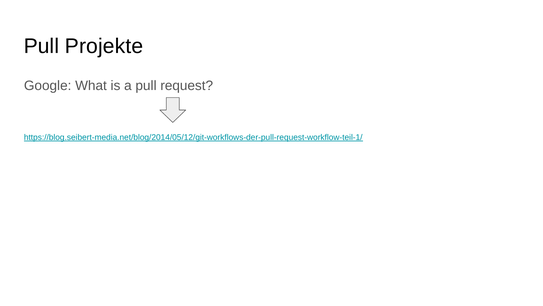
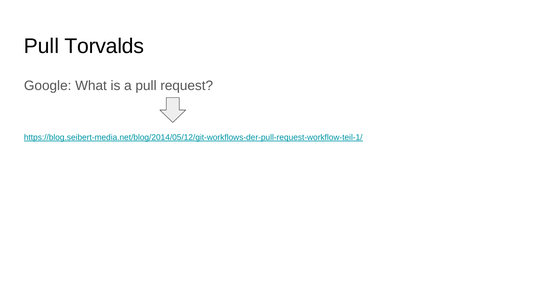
Projekte: Projekte -> Torvalds (104, 46)
